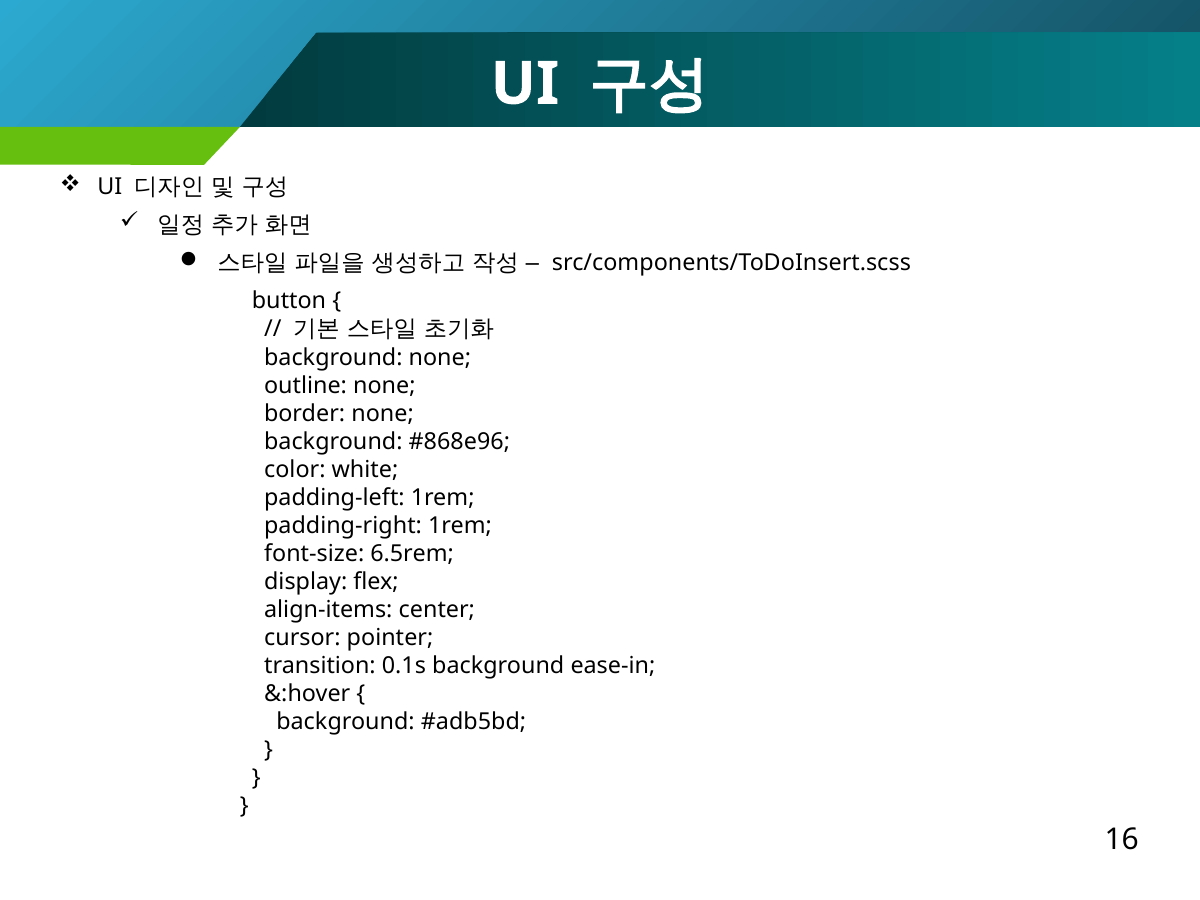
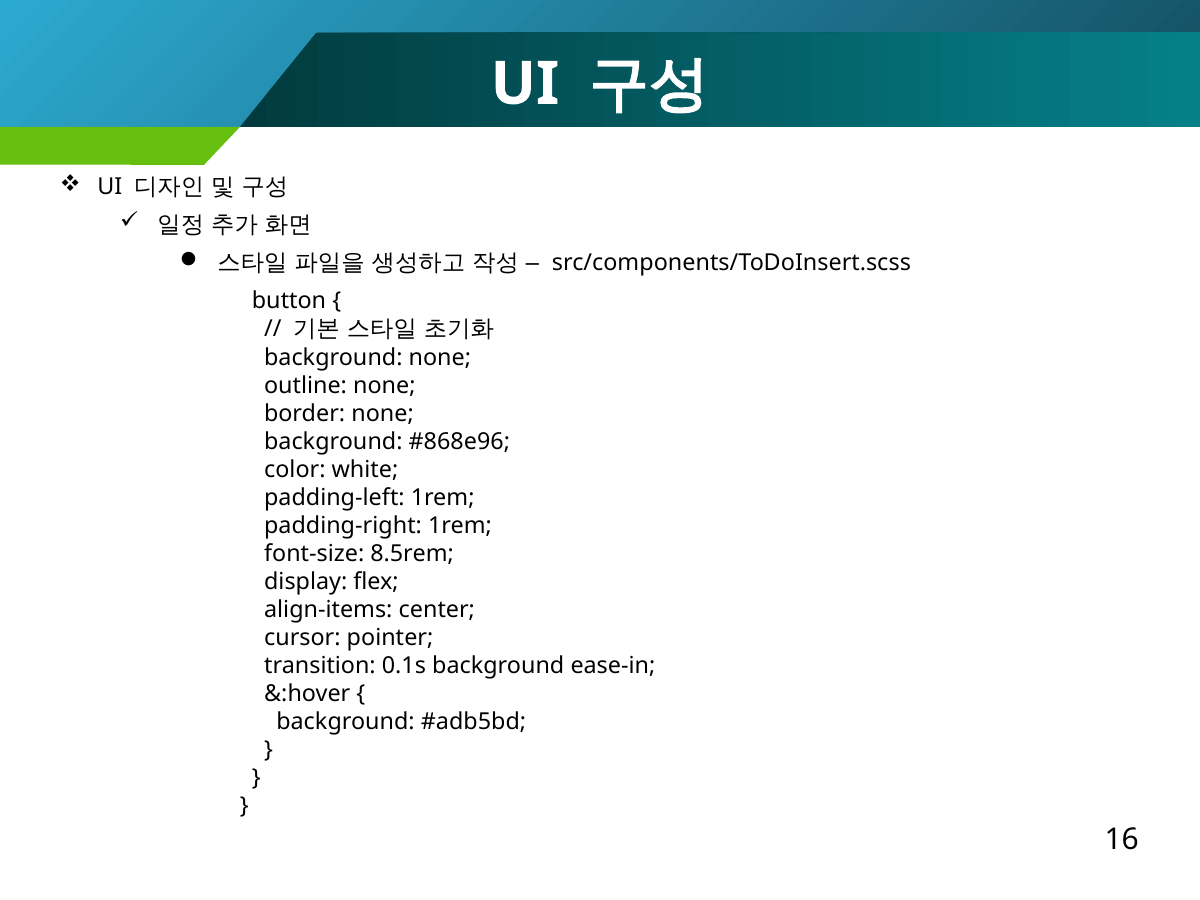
6.5rem: 6.5rem -> 8.5rem (412, 553)
